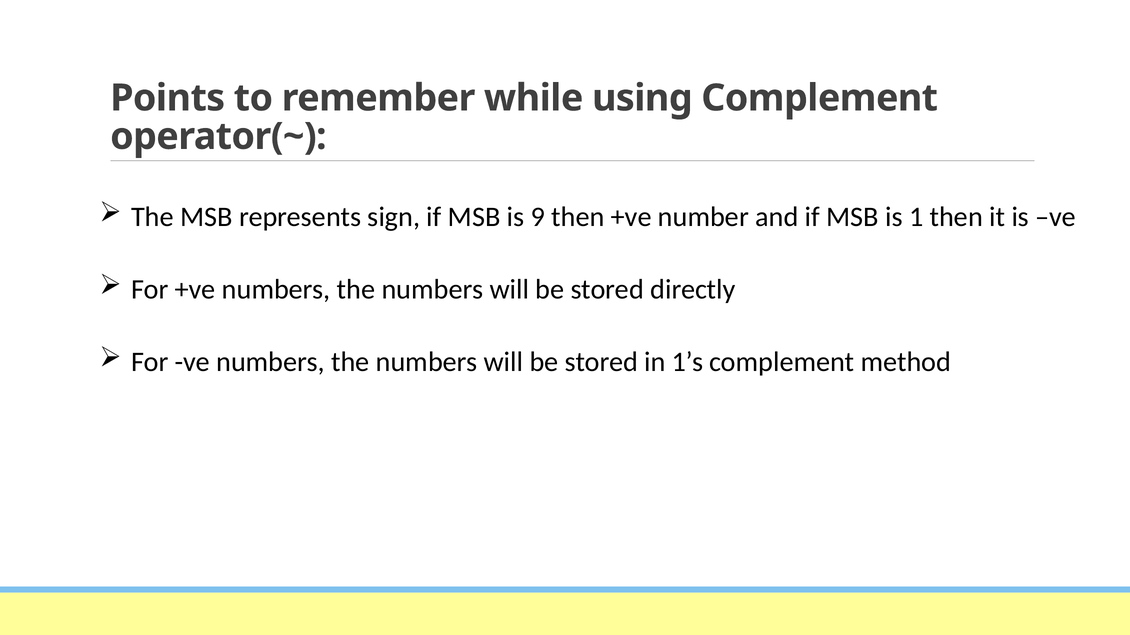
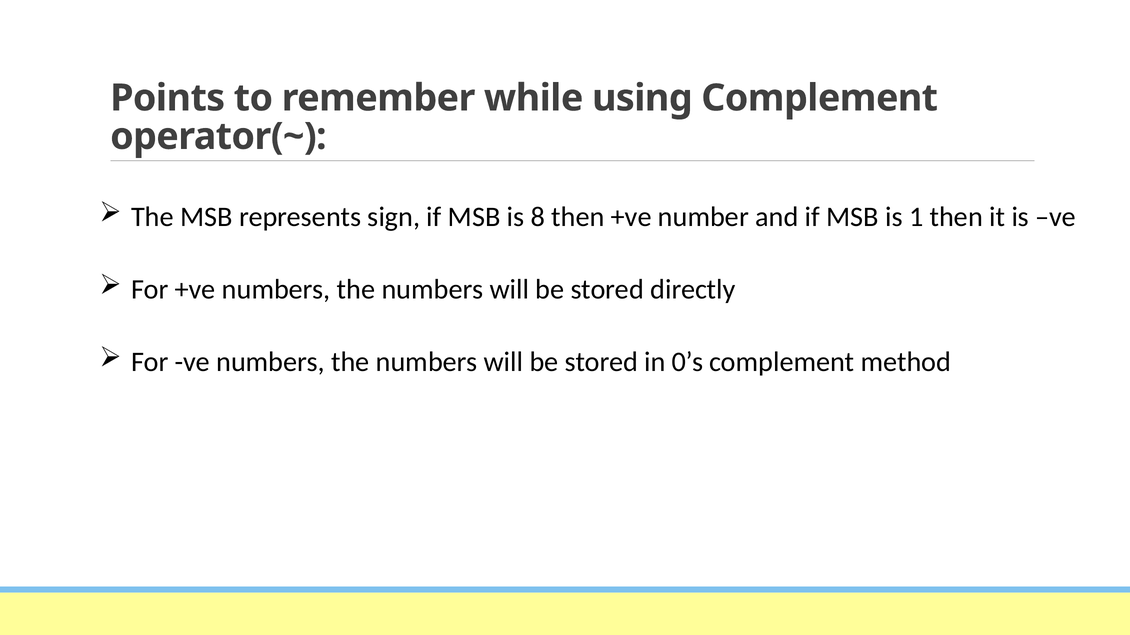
9: 9 -> 8 (538, 217)
1’s: 1’s -> 0’s (688, 362)
